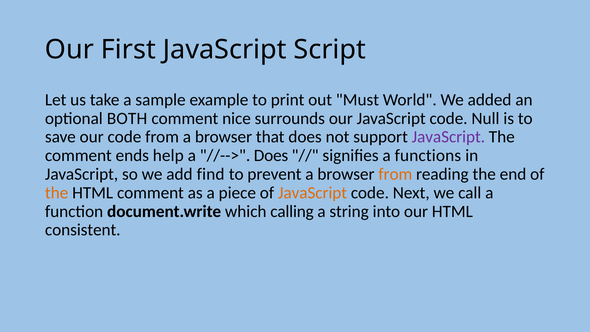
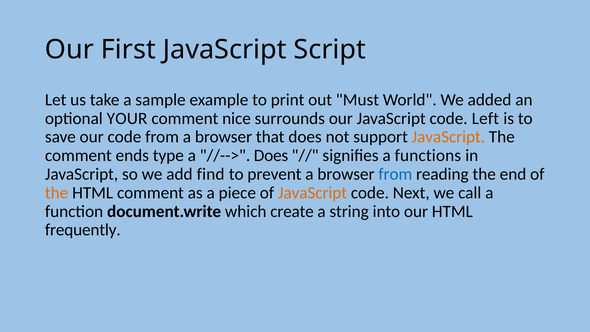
BOTH: BOTH -> YOUR (127, 118)
Null: Null -> Left (485, 118)
JavaScript colour: purple -> orange (448, 137)
help: help -> type (168, 156)
from colour: orange -> blue (395, 174)
calling: calling -> create (292, 211)
consistent: consistent -> frequently (83, 230)
